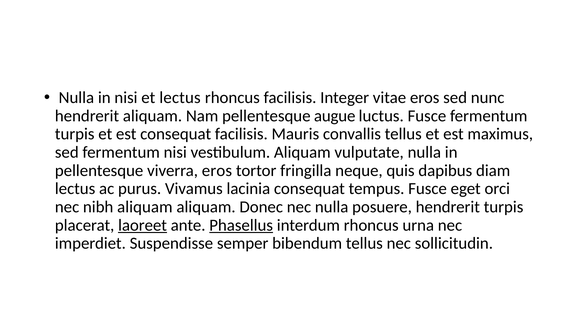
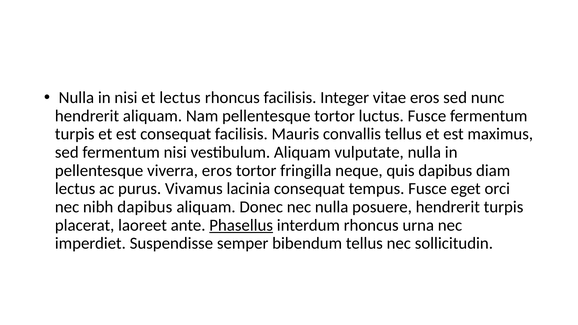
pellentesque augue: augue -> tortor (335, 116)
nibh aliquam: aliquam -> dapibus (145, 207)
laoreet underline: present -> none (143, 225)
